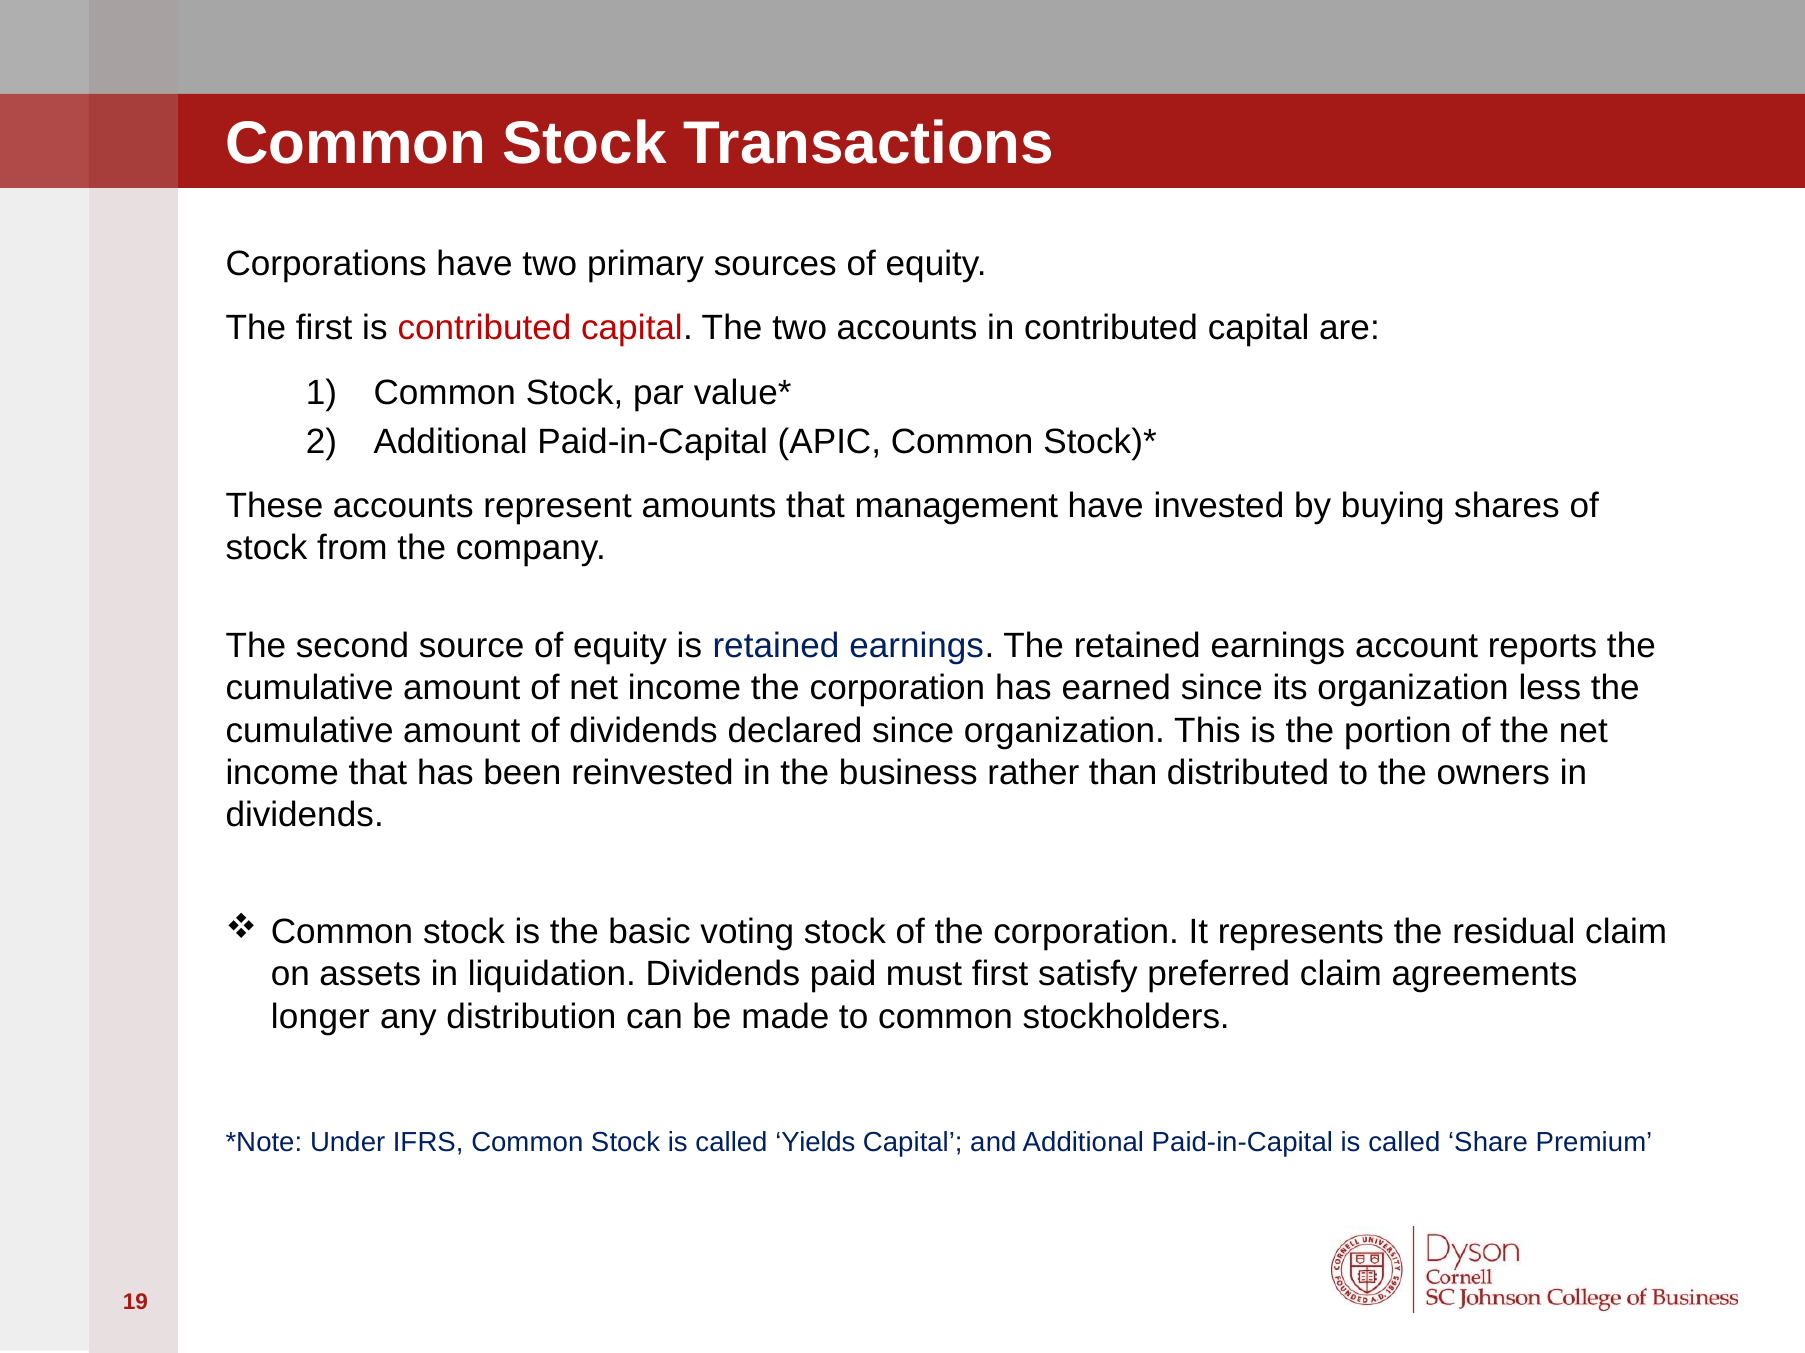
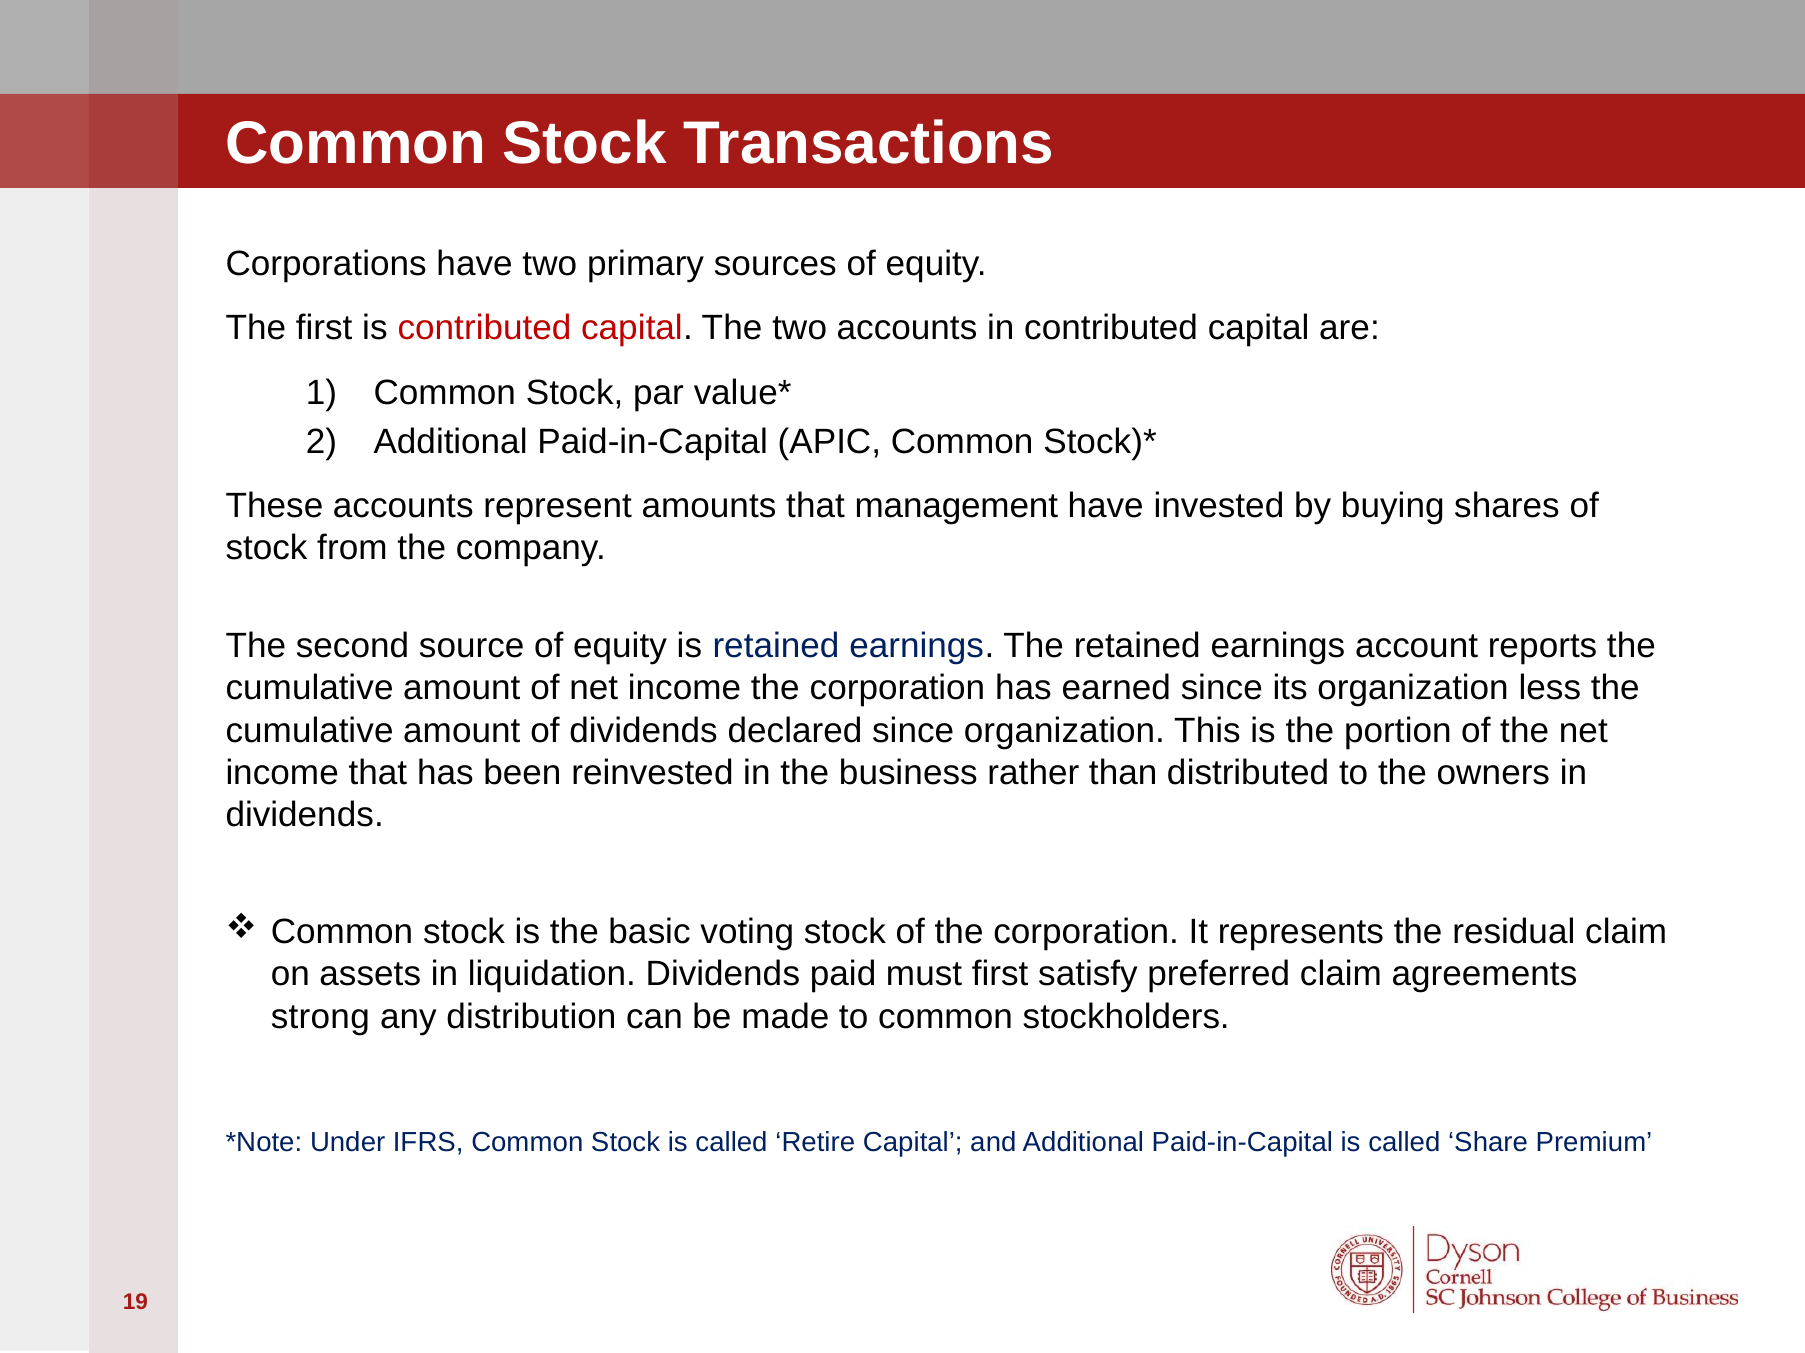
longer: longer -> strong (320, 1017)
Yields: Yields -> Retire (815, 1143)
